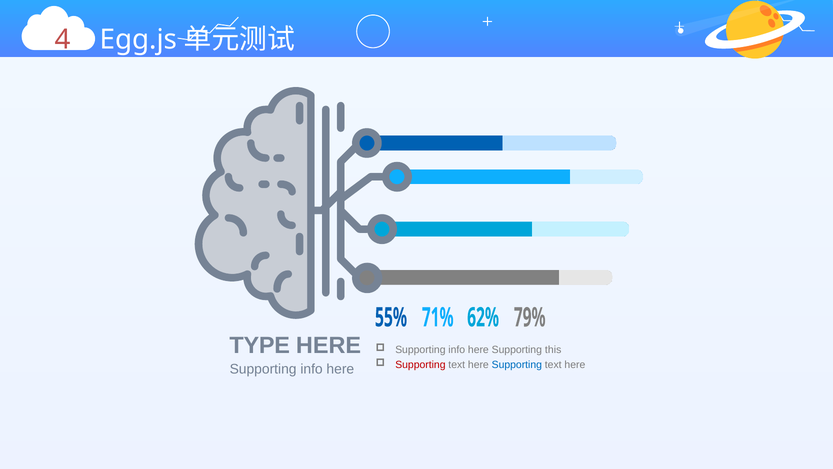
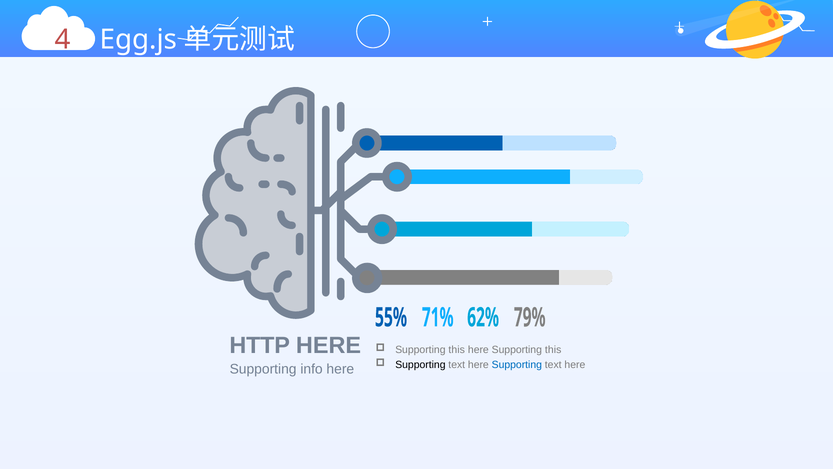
TYPE: TYPE -> HTTP (260, 345)
info: info -> this (457, 349)
Supporting colour: red -> black (420, 364)
